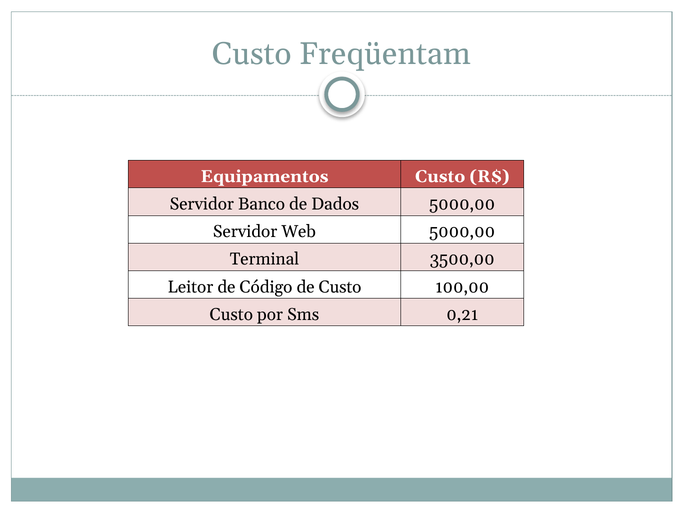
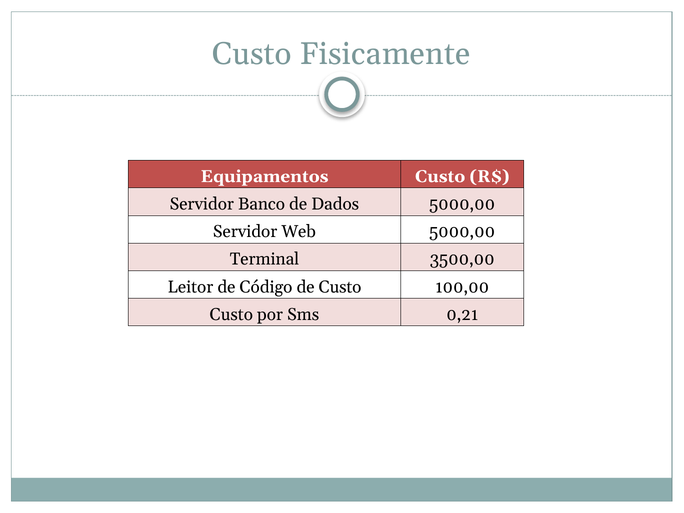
Freqüentam: Freqüentam -> Fisicamente (385, 54)
